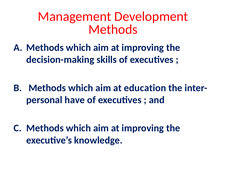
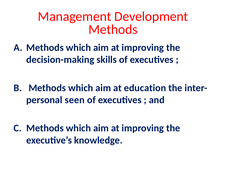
have: have -> seen (75, 100)
